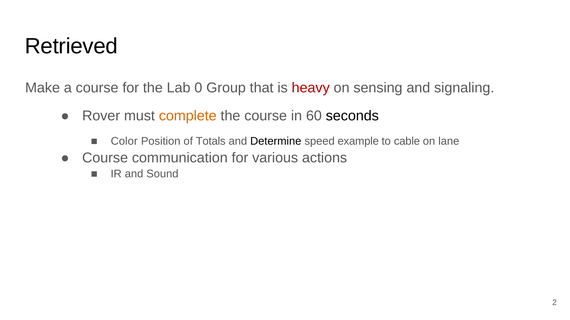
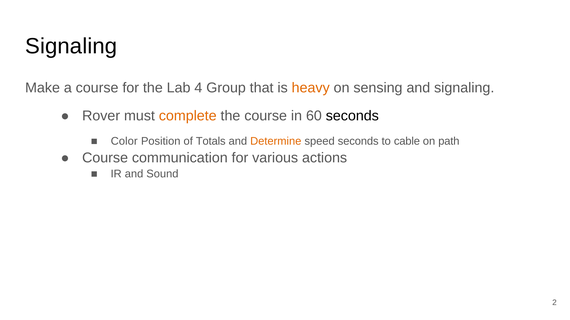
Retrieved: Retrieved -> Signaling (71, 46)
0: 0 -> 4 (198, 88)
heavy colour: red -> orange (311, 88)
Determine colour: black -> orange (276, 141)
speed example: example -> seconds (358, 141)
lane: lane -> path (449, 141)
